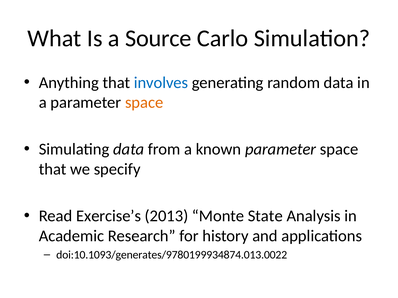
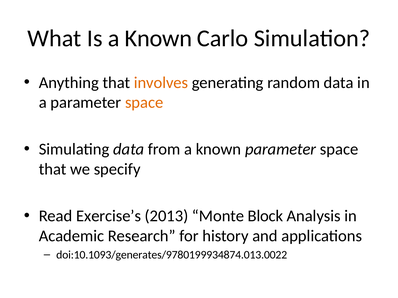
Is a Source: Source -> Known (158, 39)
involves colour: blue -> orange (161, 83)
State: State -> Block (265, 216)
